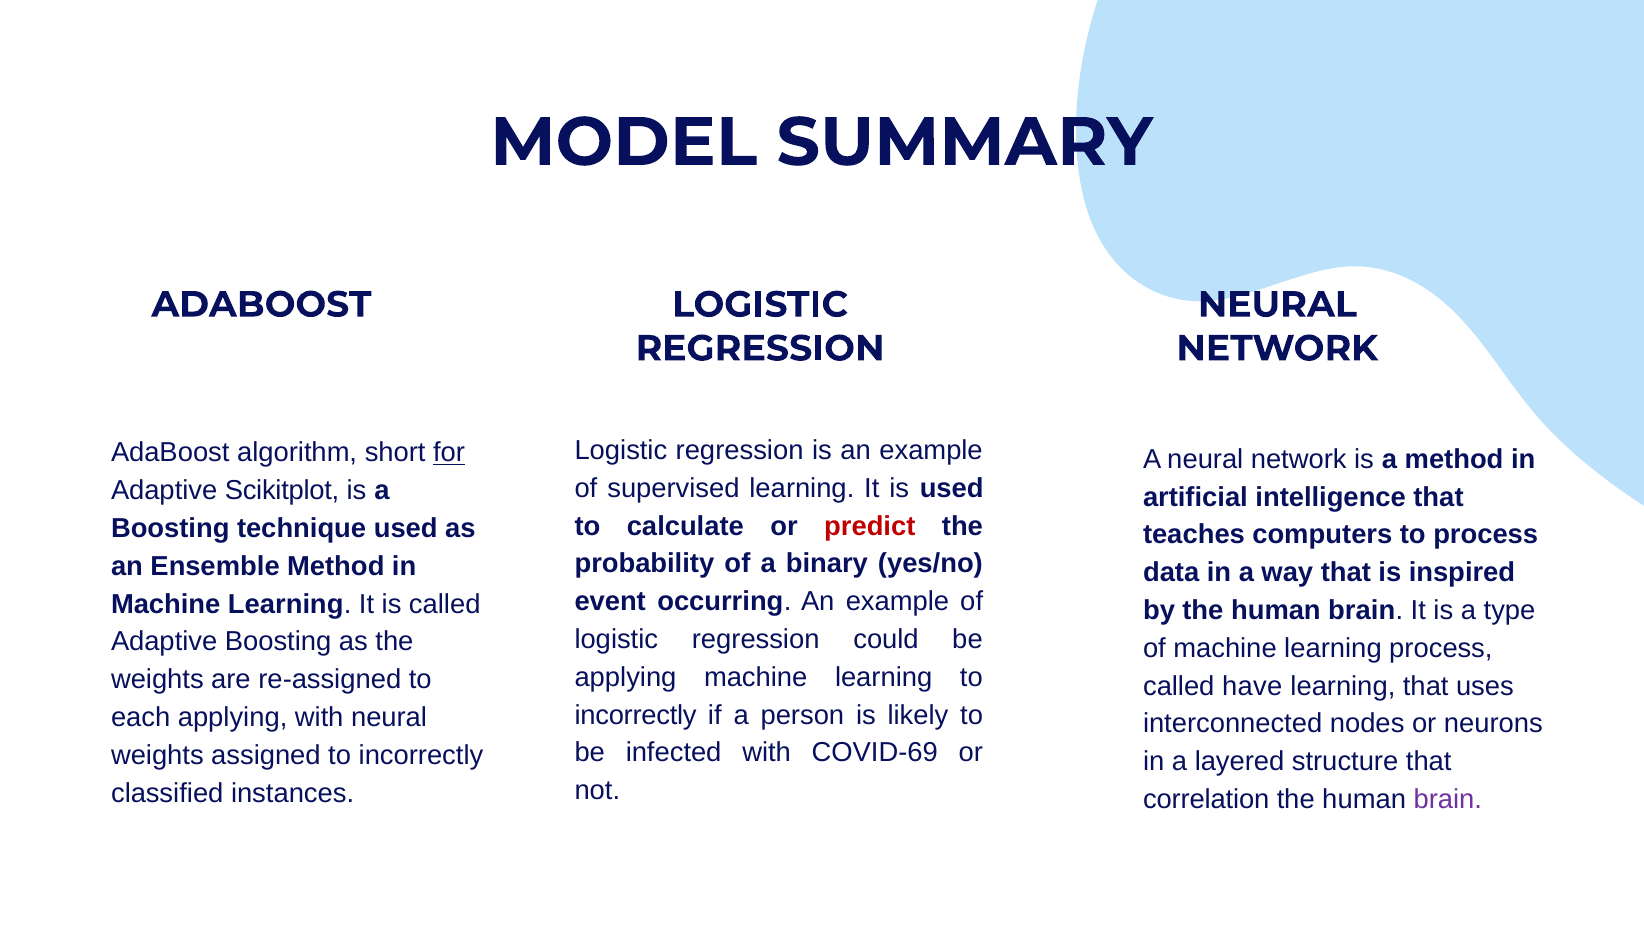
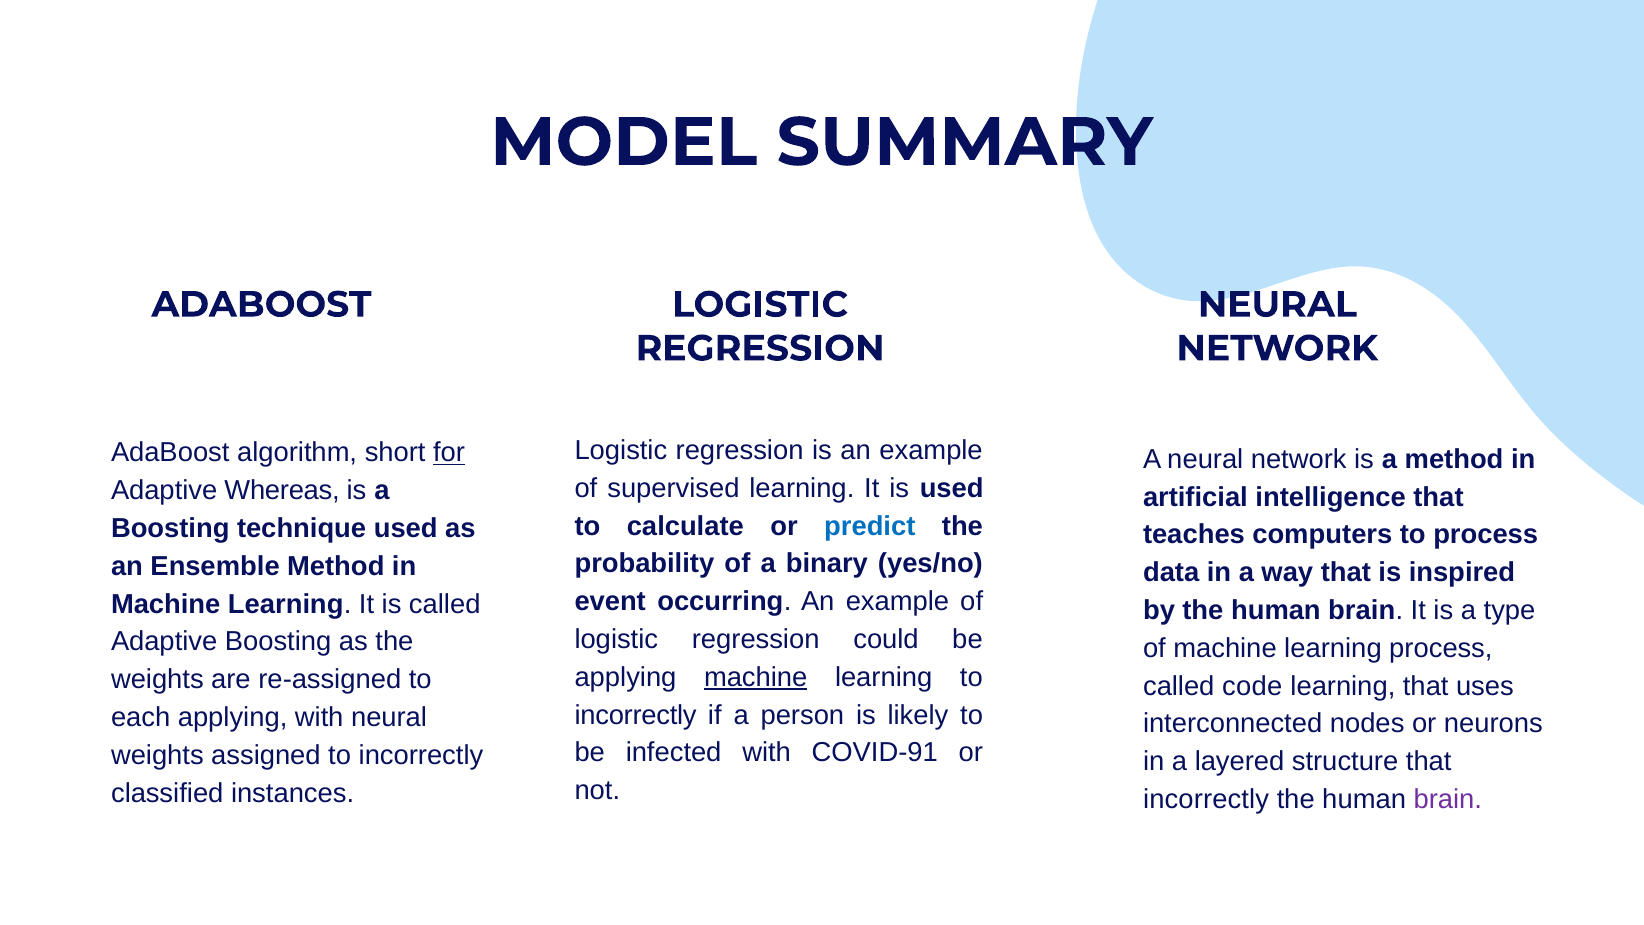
Scikitplot: Scikitplot -> Whereas (282, 490)
predict colour: red -> blue (870, 526)
machine underline: none -> present (756, 677)
have: have -> code (1252, 686)
COVID-69: COVID-69 -> COVID-91 (875, 753)
correlation: correlation -> incorrectly (1206, 799)
